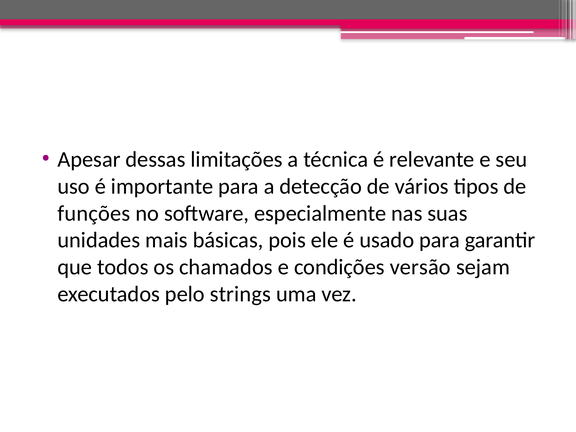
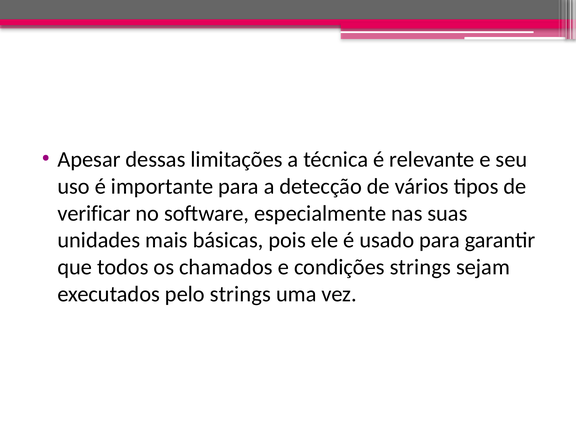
funções: funções -> verificar (94, 213)
condições versão: versão -> strings (420, 267)
